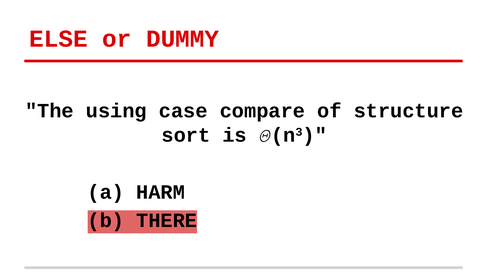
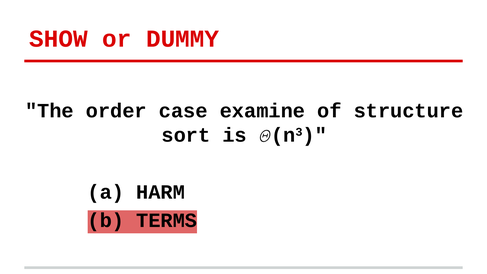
ELSE: ELSE -> SHOW (58, 39)
using: using -> order (116, 111)
compare: compare -> examine (262, 111)
THERE: THERE -> TERMS (167, 220)
